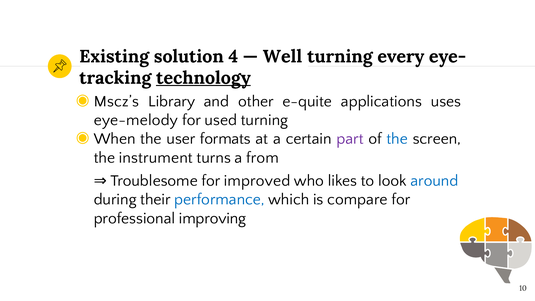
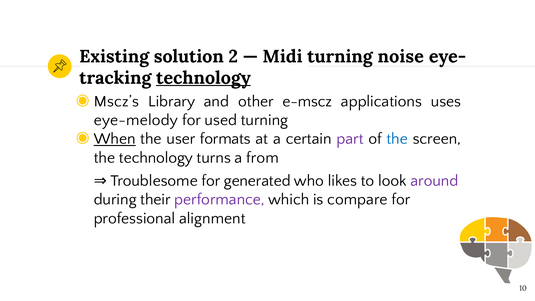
4: 4 -> 2 (233, 56)
Well: Well -> Midi (282, 56)
every: every -> noise (401, 56)
e-quite: e-quite -> e-mscz (307, 101)
When underline: none -> present (115, 139)
the instrument: instrument -> technology (156, 158)
improved: improved -> generated (257, 181)
around colour: blue -> purple (434, 181)
performance colour: blue -> purple (219, 199)
improving: improving -> alignment (212, 218)
